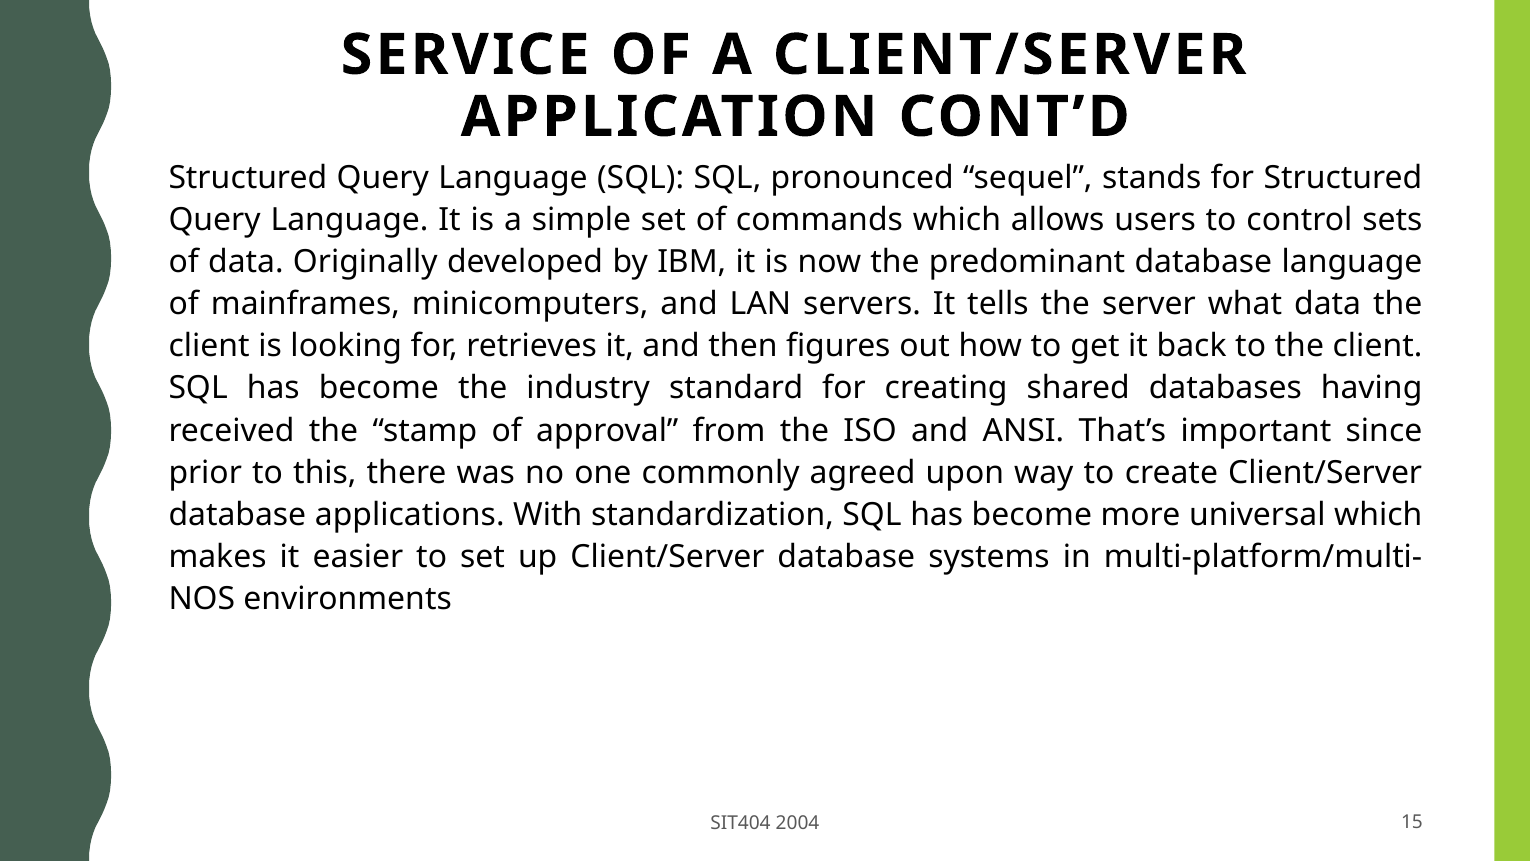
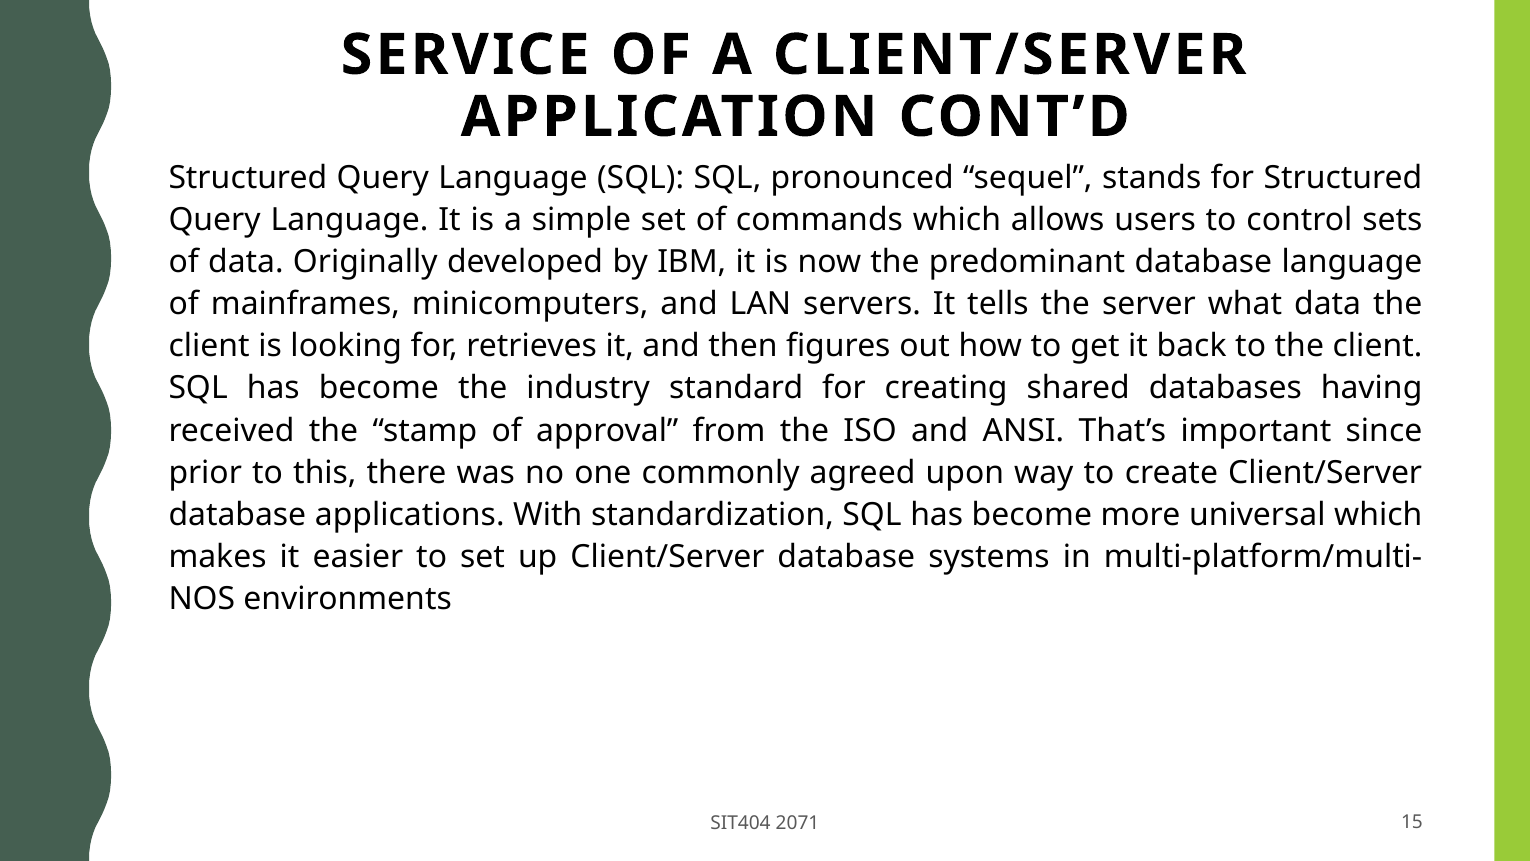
2004: 2004 -> 2071 (798, 823)
